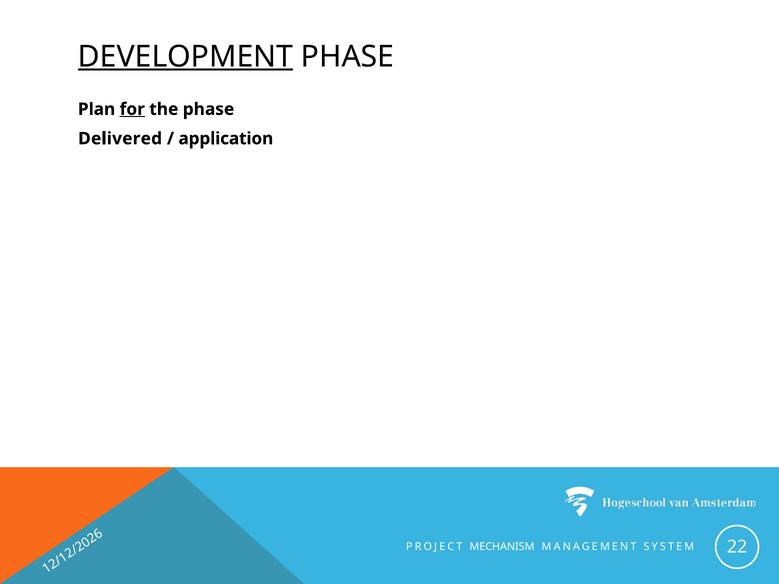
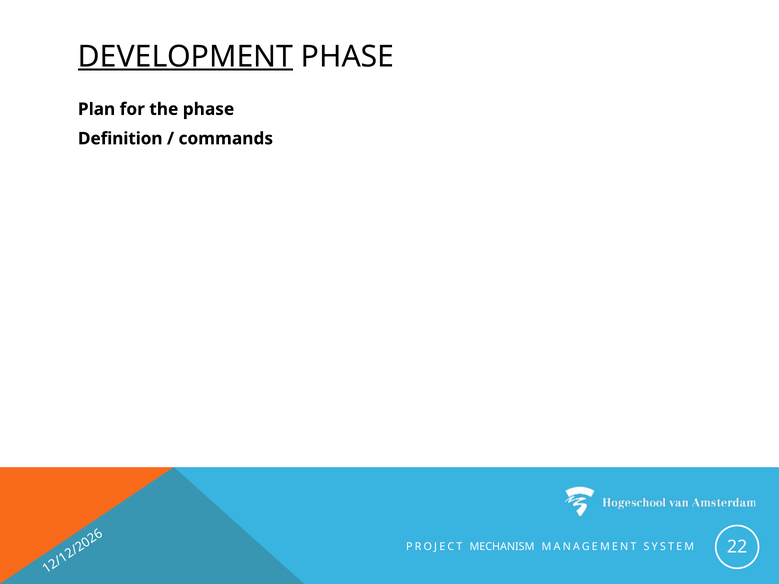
for underline: present -> none (132, 109)
Delivered: Delivered -> Definition (120, 139)
application: application -> commands (226, 139)
